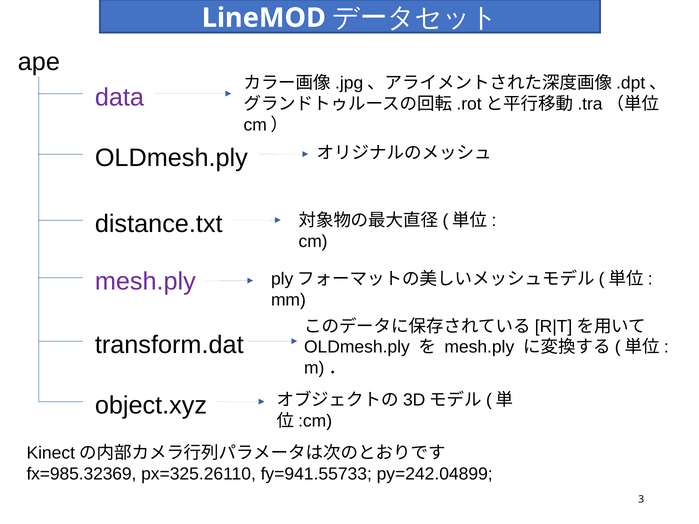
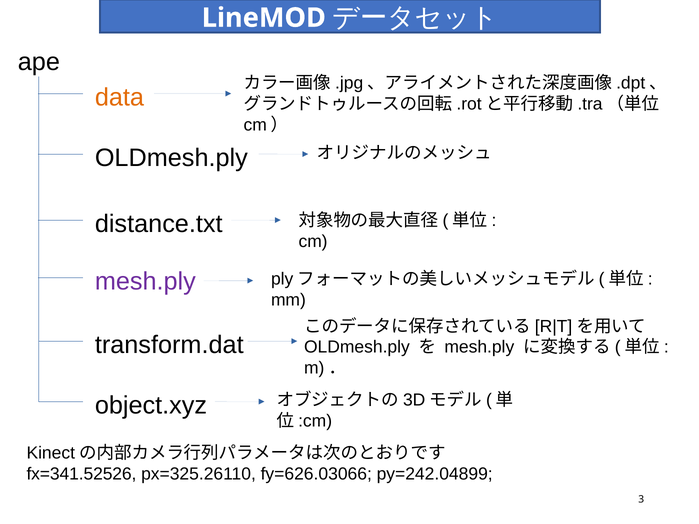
data colour: purple -> orange (119, 97)
fx=985.32369: fx=985.32369 -> fx=341.52526 (81, 474)
fy=941.55733: fy=941.55733 -> fy=626.03066 (316, 474)
